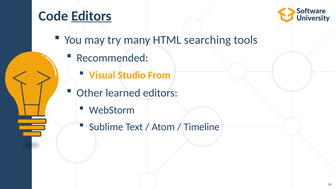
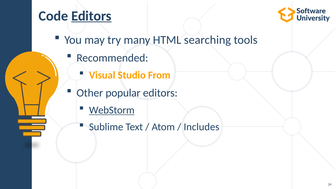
learned: learned -> popular (123, 93)
WebStorm underline: none -> present (112, 110)
Timeline: Timeline -> Includes (202, 127)
